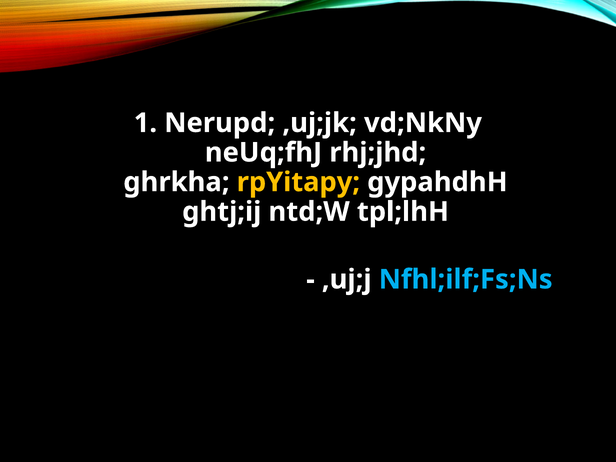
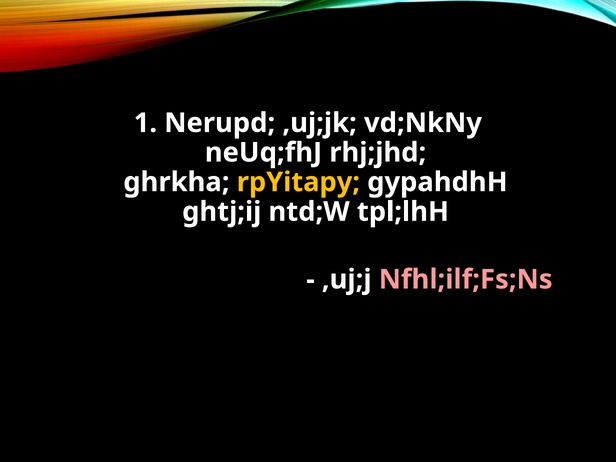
Nfhl;ilf;Fs;Ns colour: light blue -> pink (466, 279)
